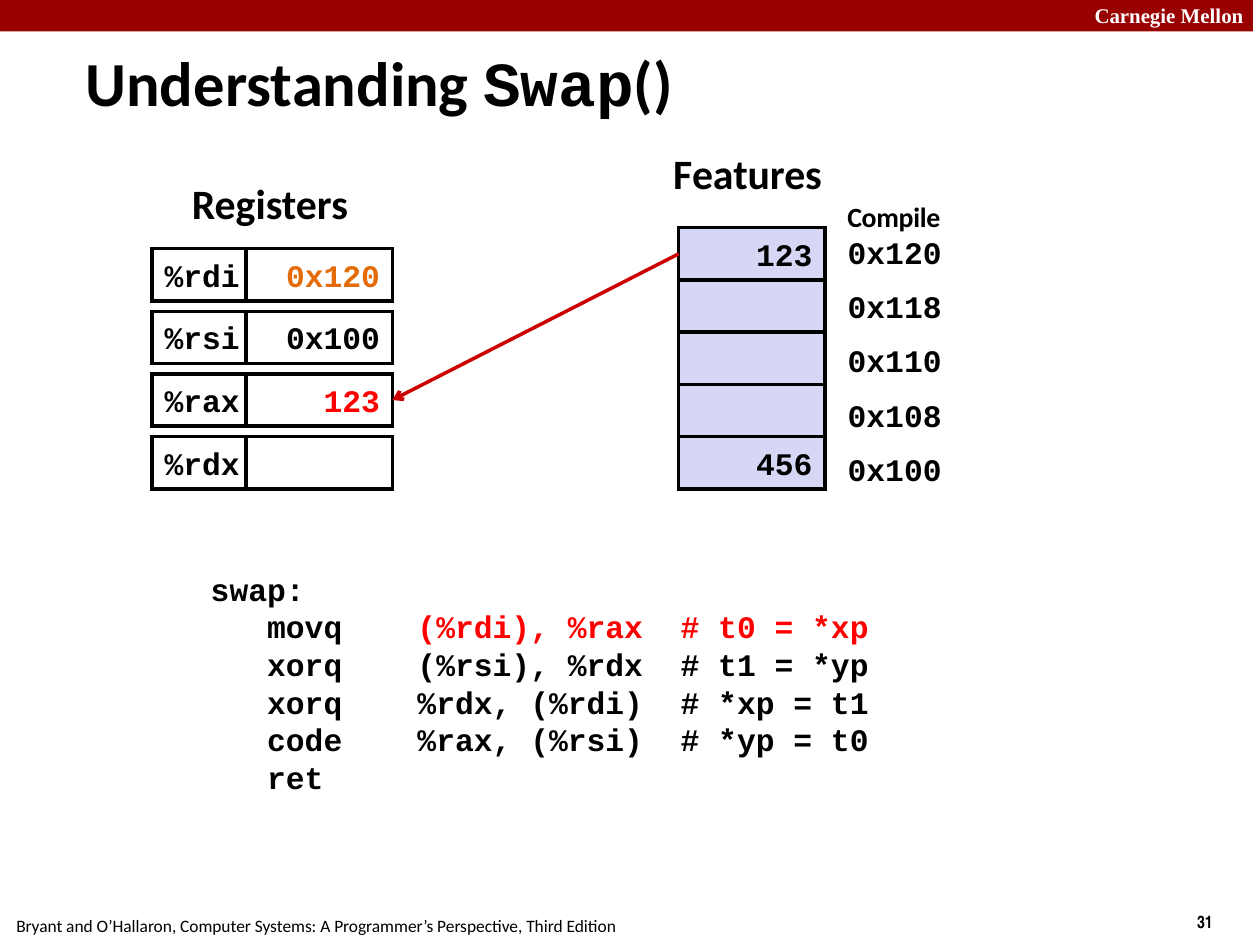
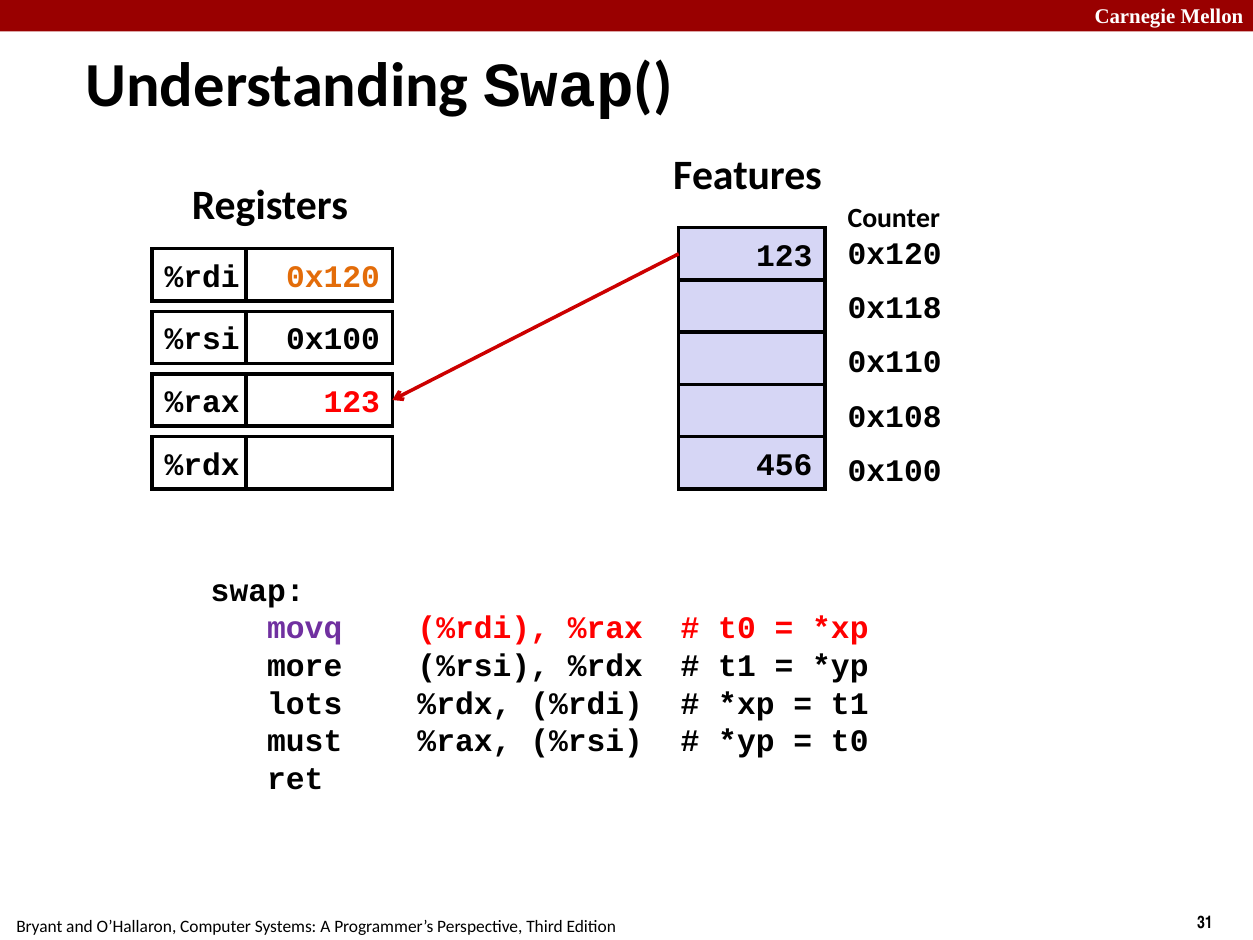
Compile: Compile -> Counter (894, 219)
movq colour: black -> purple (305, 628)
xorq: xorq -> more (305, 666)
xorq: xorq -> lots (305, 704)
code: code -> must (305, 741)
